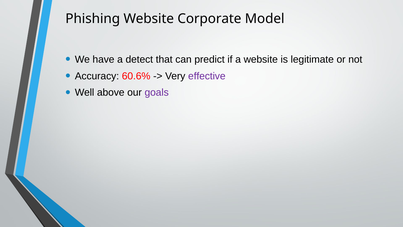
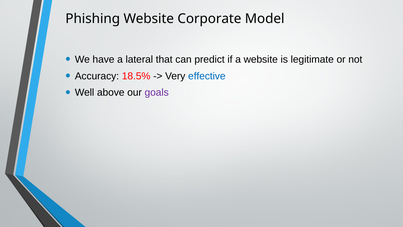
detect: detect -> lateral (139, 59)
60.6%: 60.6% -> 18.5% (136, 76)
effective colour: purple -> blue (207, 76)
